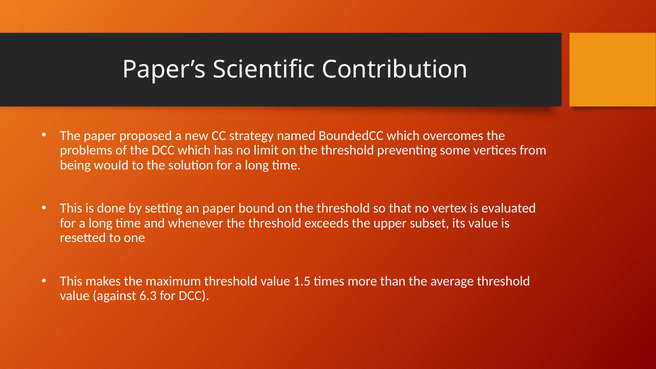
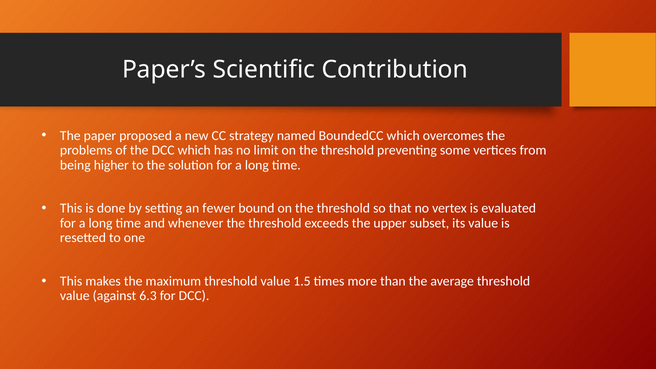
would: would -> higher (111, 165)
an paper: paper -> fewer (219, 208)
